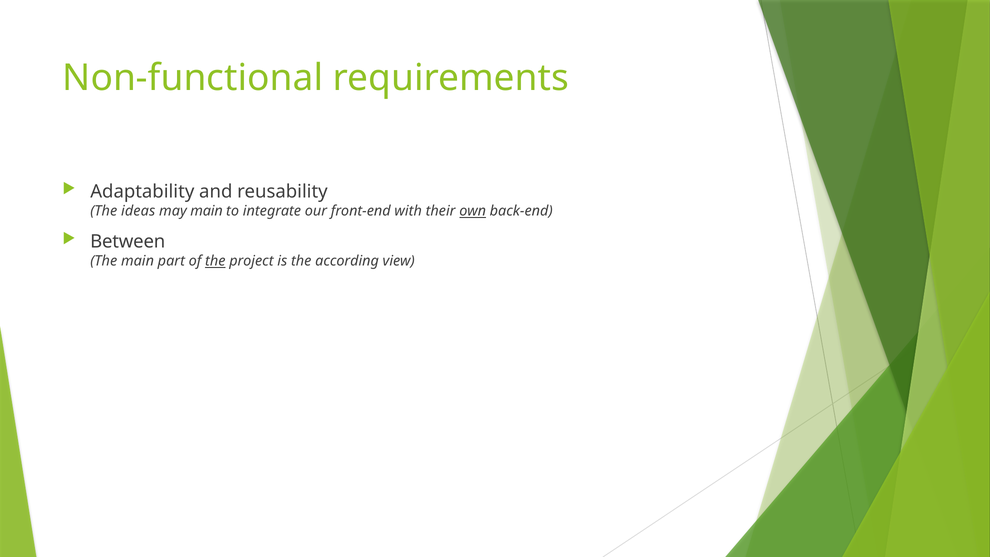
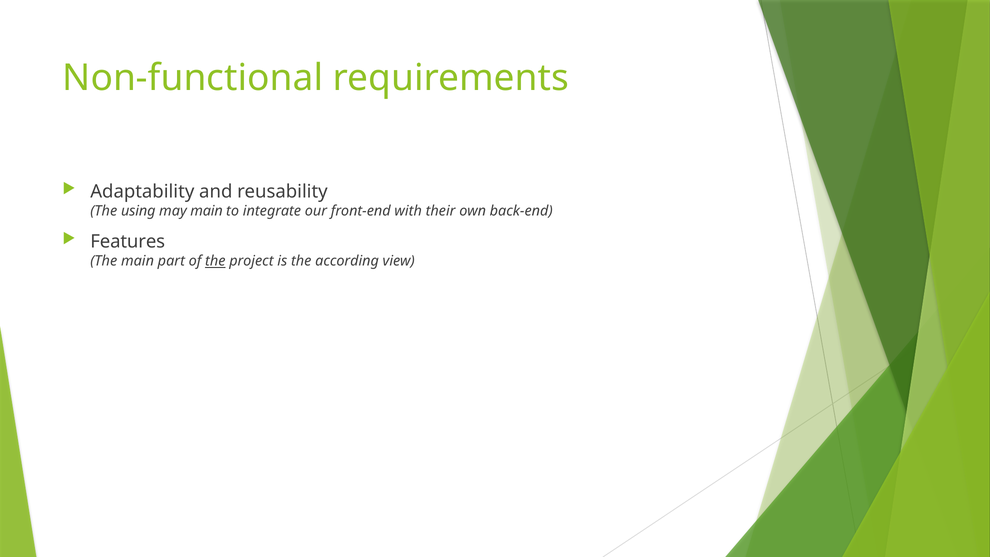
ideas: ideas -> using (138, 211)
own underline: present -> none (473, 211)
Between: Between -> Features (128, 242)
